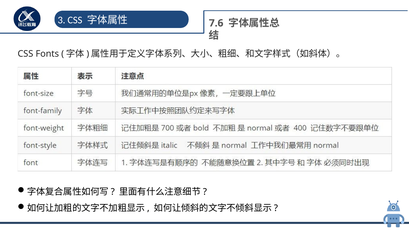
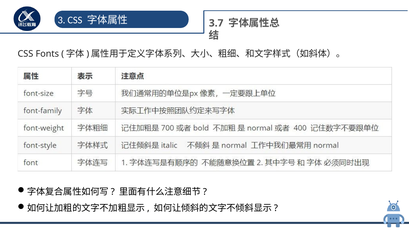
7.6: 7.6 -> 3.7 (216, 23)
